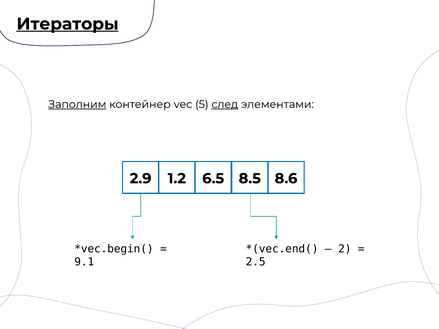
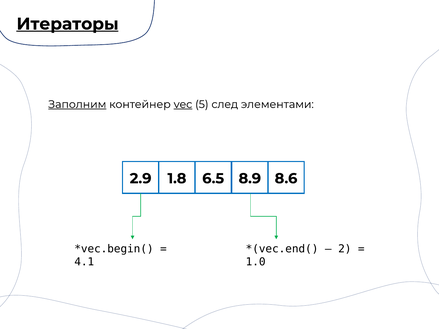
vec underline: none -> present (183, 104)
след underline: present -> none (225, 104)
1.2: 1.2 -> 1.8 (177, 179)
8.5: 8.5 -> 8.9 (250, 179)
9.1: 9.1 -> 4.1 (84, 262)
2.5: 2.5 -> 1.0 (256, 262)
